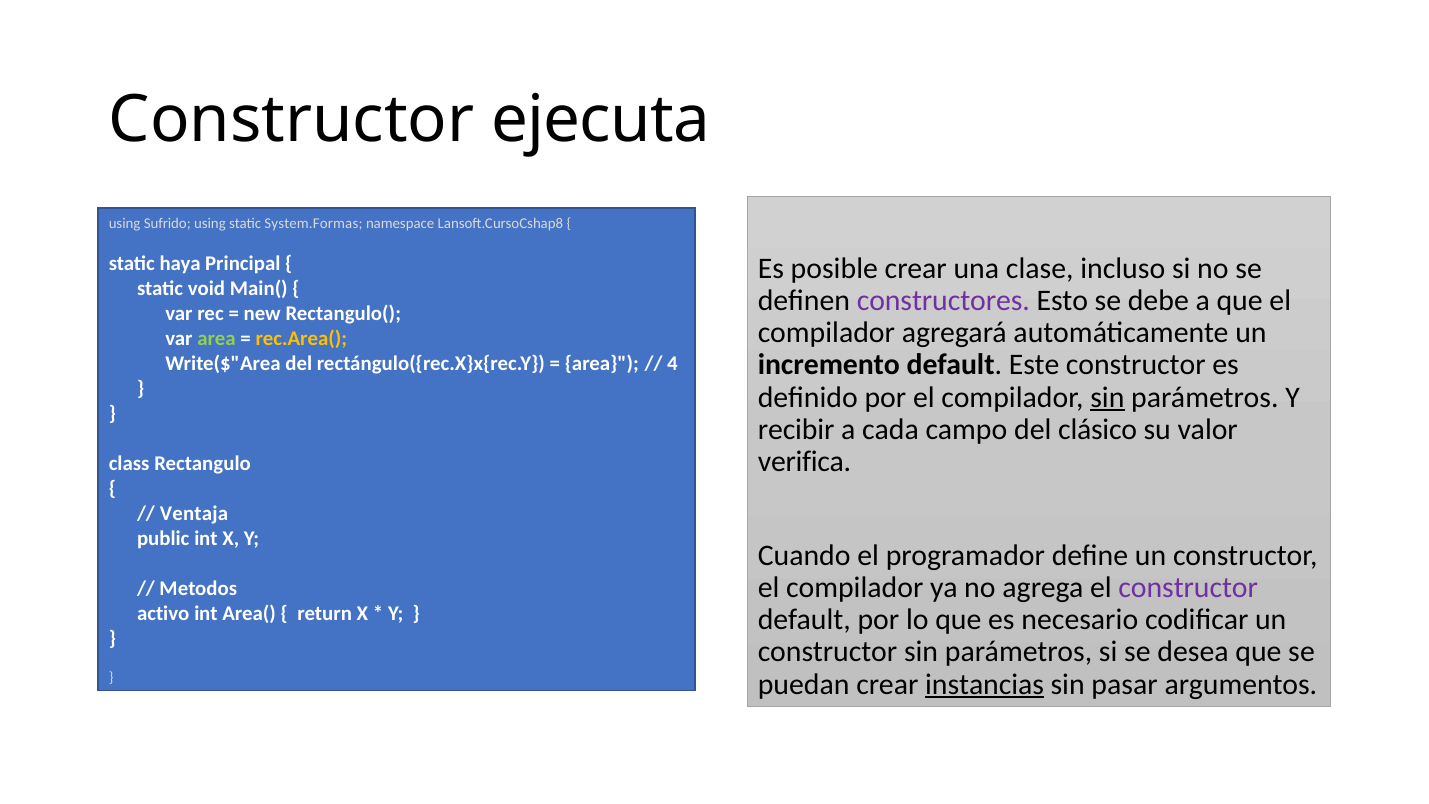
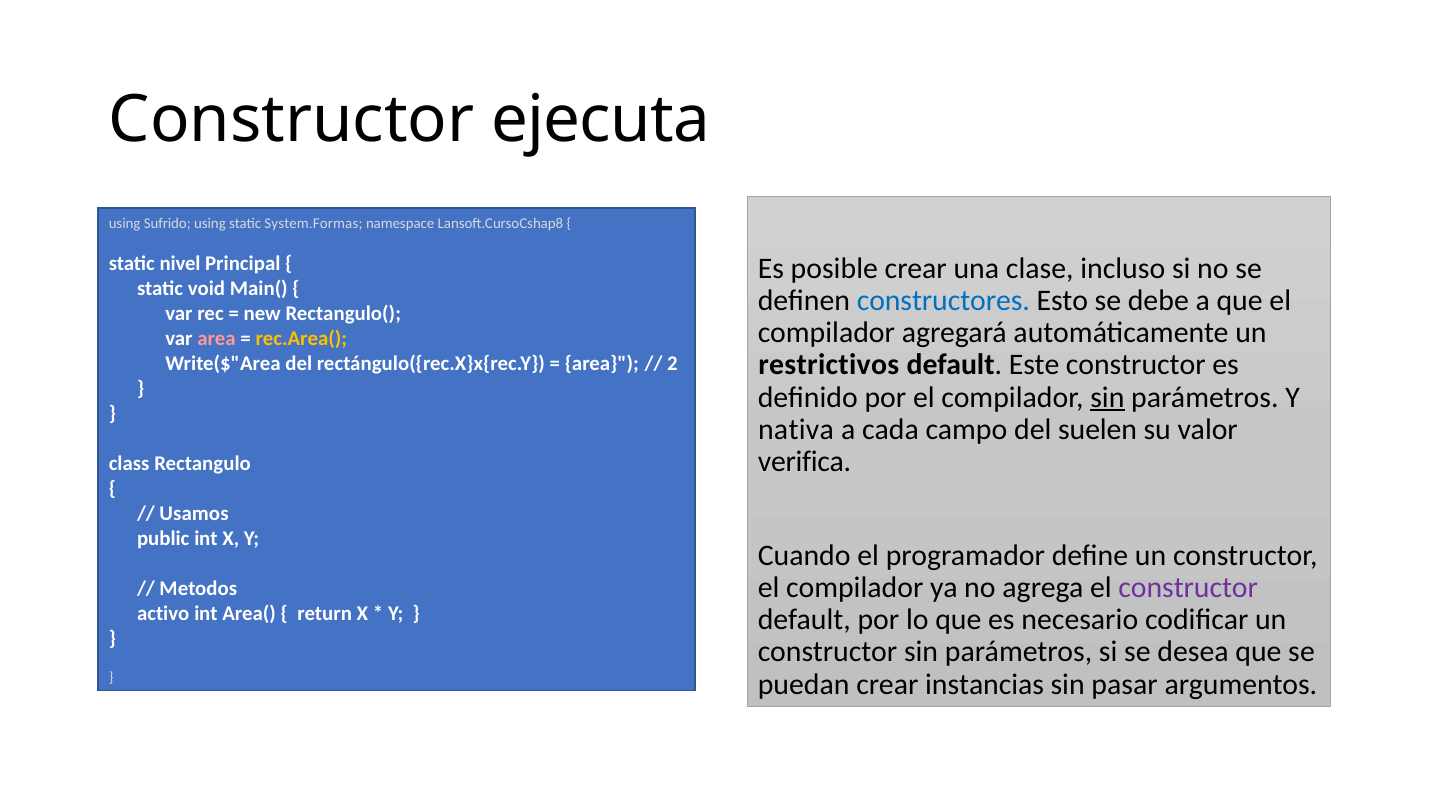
haya: haya -> nivel (180, 263)
constructores colour: purple -> blue (943, 301)
area colour: light green -> pink (217, 338)
incremento: incremento -> restrictivos (829, 365)
4: 4 -> 2 (672, 363)
recibir: recibir -> nativa (796, 429)
clásico: clásico -> suelen (1098, 429)
Ventaja: Ventaja -> Usamos (194, 513)
instancias underline: present -> none (985, 684)
